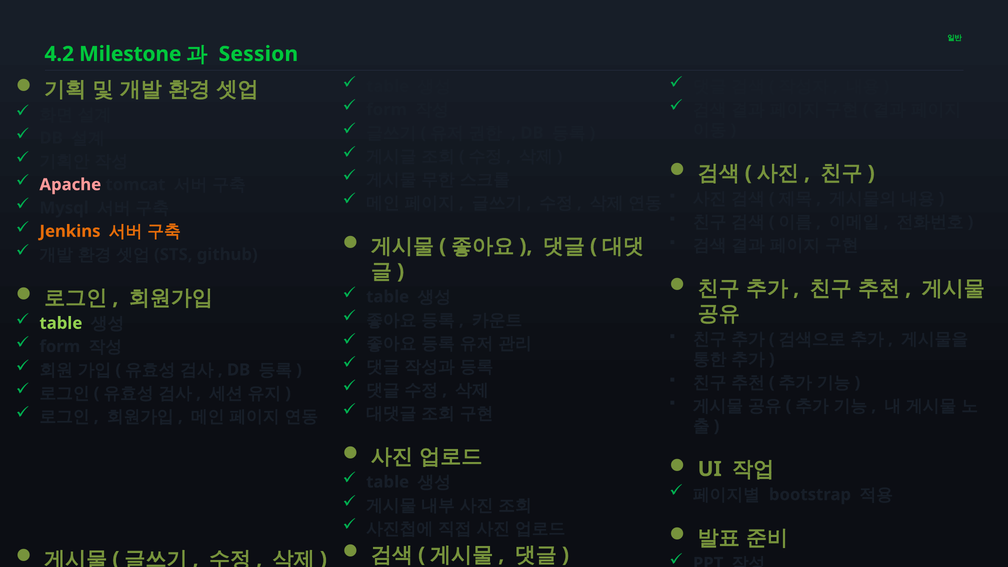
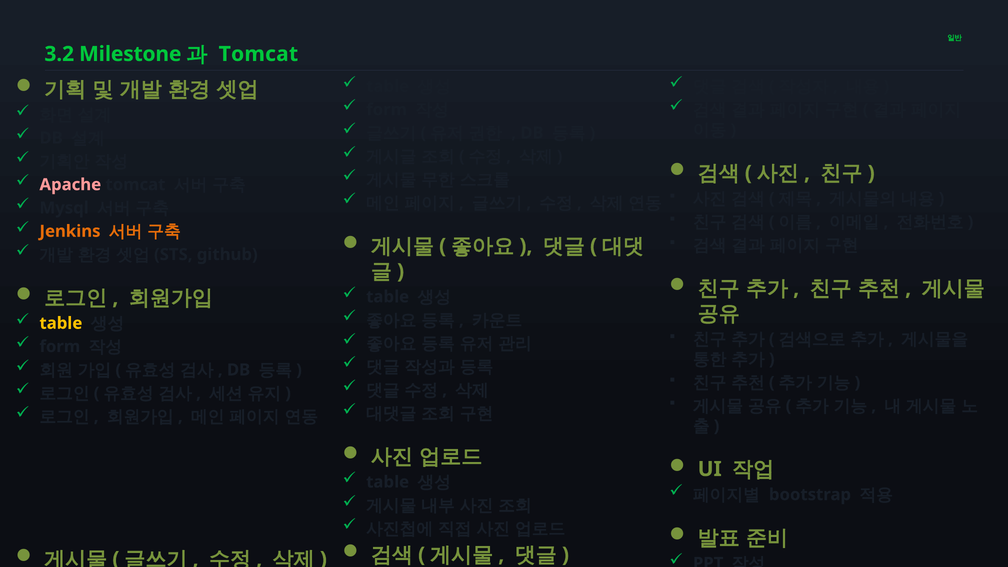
4.2: 4.2 -> 3.2 (59, 54)
Session: Session -> Tomcat (258, 54)
table colour: light green -> yellow (61, 323)
